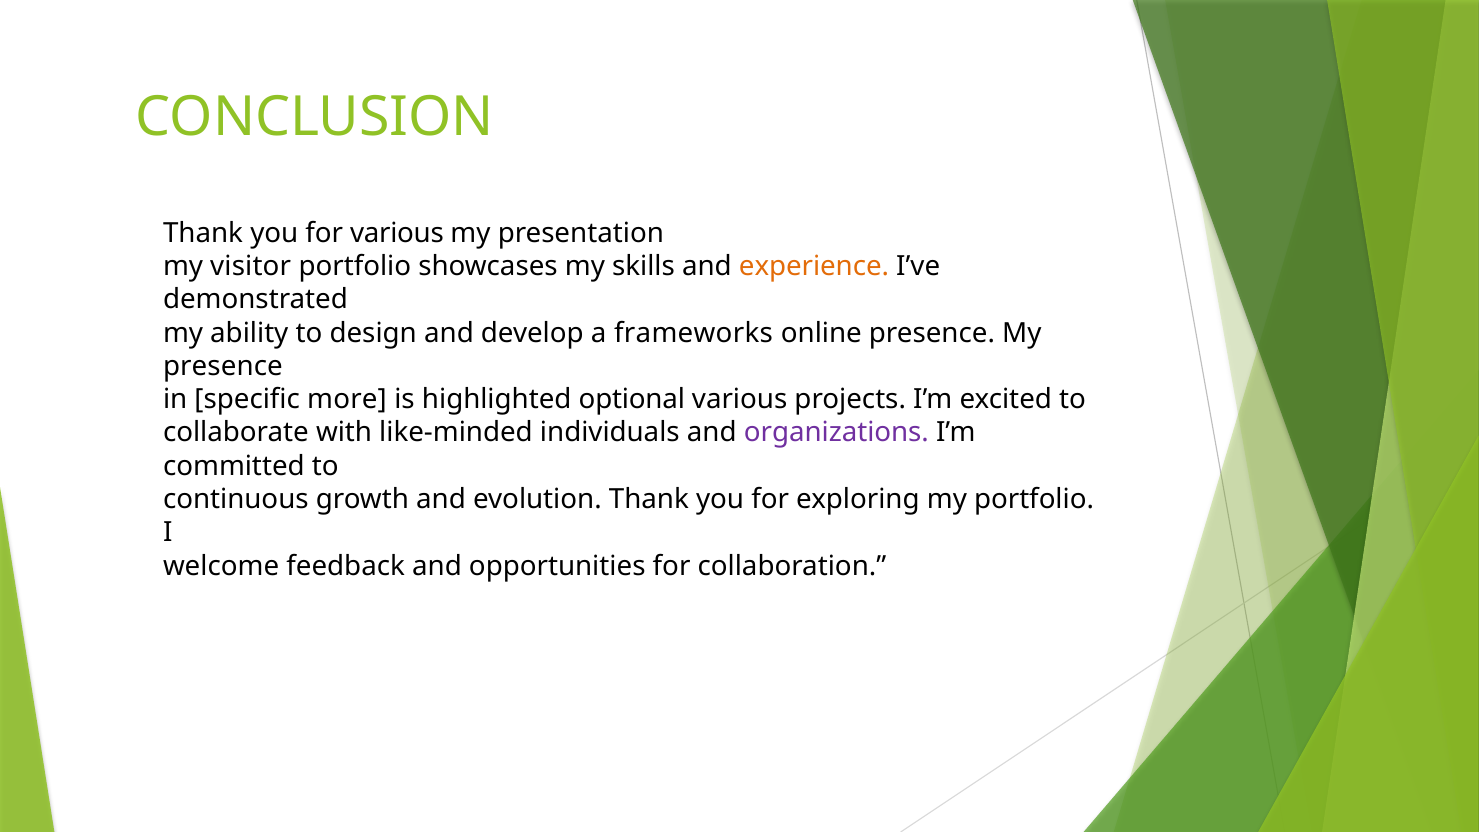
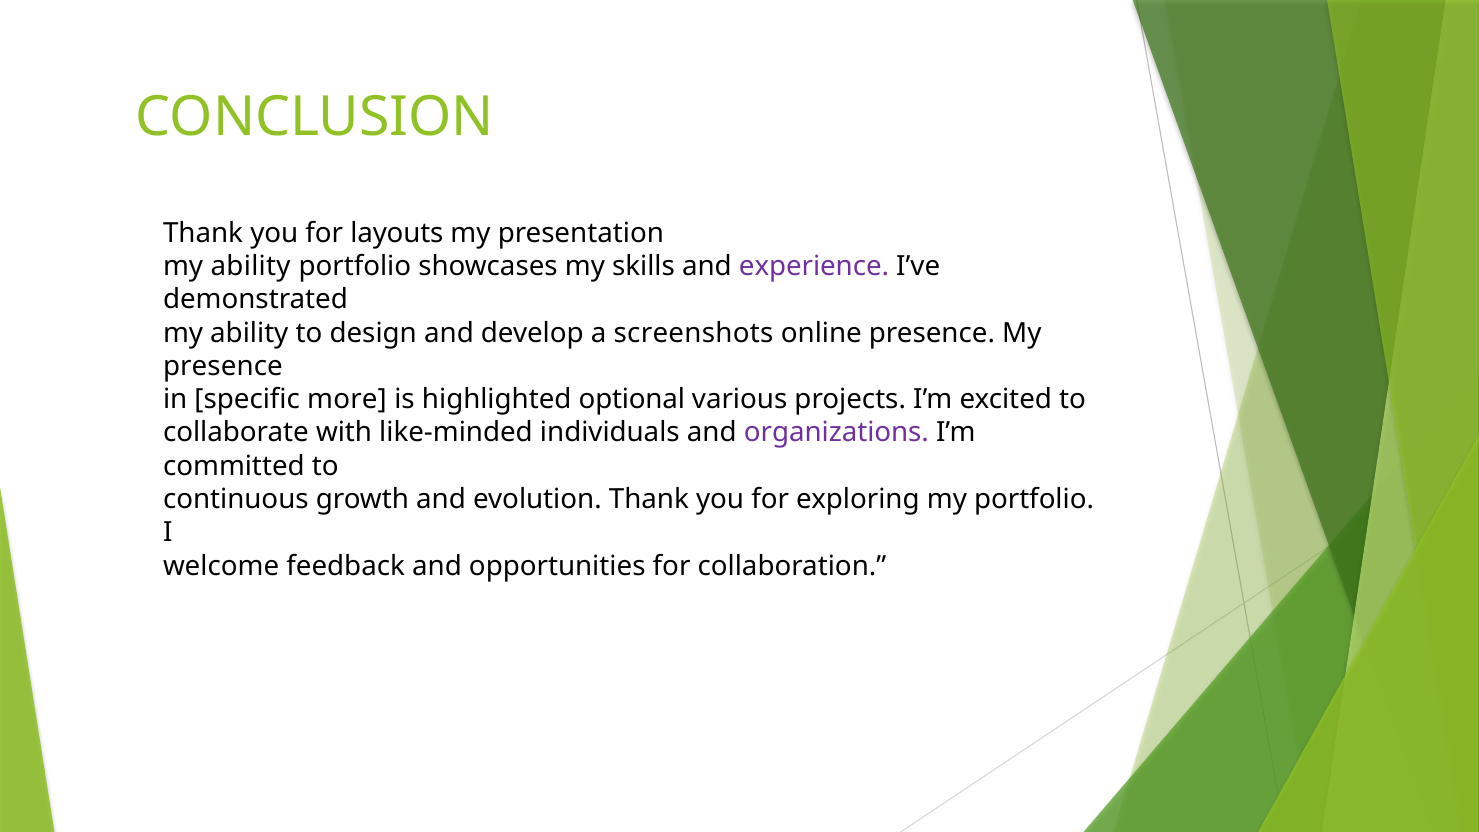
for various: various -> layouts (397, 233)
visitor: visitor -> ability (251, 266)
experience colour: orange -> purple (814, 266)
frameworks: frameworks -> screenshots (694, 333)
